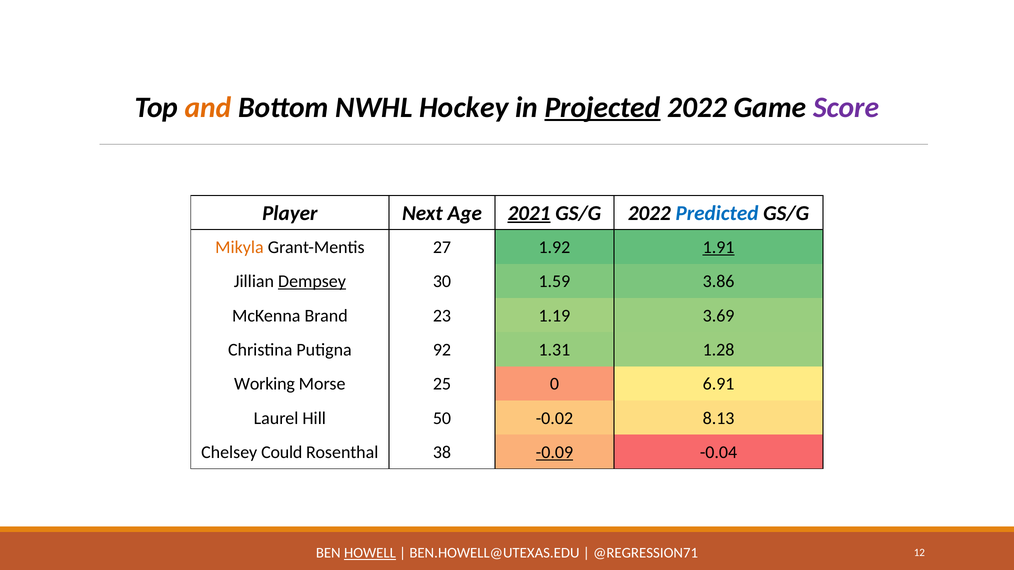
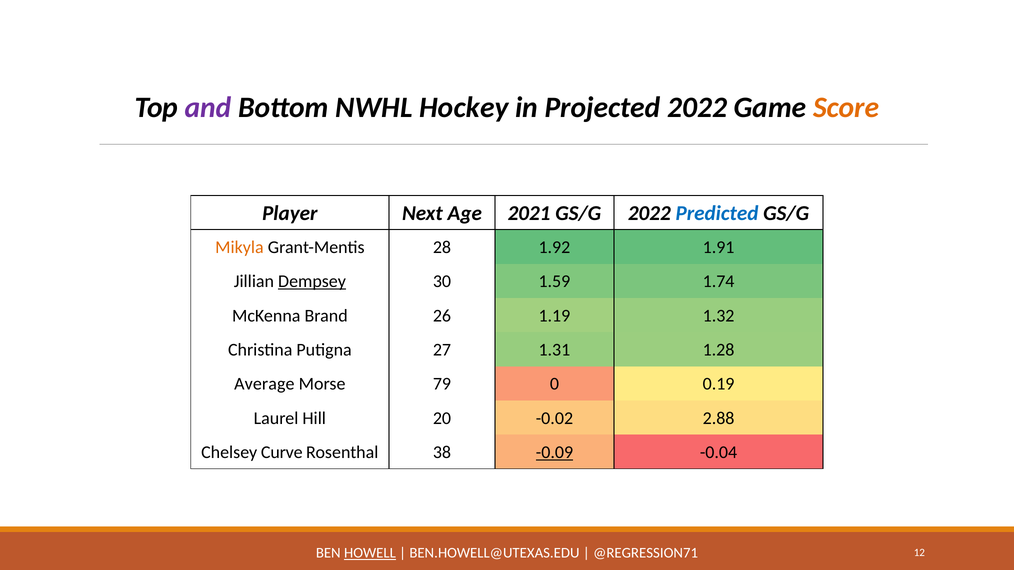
and colour: orange -> purple (208, 107)
Projected underline: present -> none (603, 107)
Score colour: purple -> orange (846, 107)
2021 underline: present -> none (529, 213)
27: 27 -> 28 (442, 247)
1.91 underline: present -> none (719, 247)
3.86: 3.86 -> 1.74 (719, 282)
23: 23 -> 26 (442, 316)
3.69: 3.69 -> 1.32 (719, 316)
92: 92 -> 27 (442, 350)
Working: Working -> Average (264, 384)
25: 25 -> 79 (442, 384)
6.91: 6.91 -> 0.19 (719, 384)
50: 50 -> 20 (442, 418)
8.13: 8.13 -> 2.88 (719, 418)
Could: Could -> Curve (282, 453)
